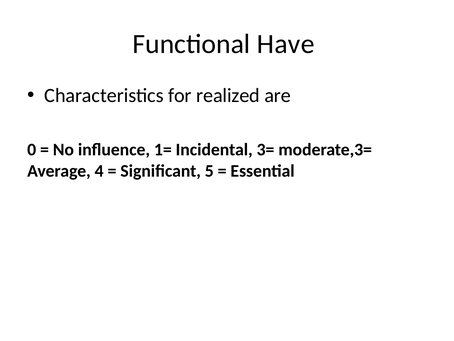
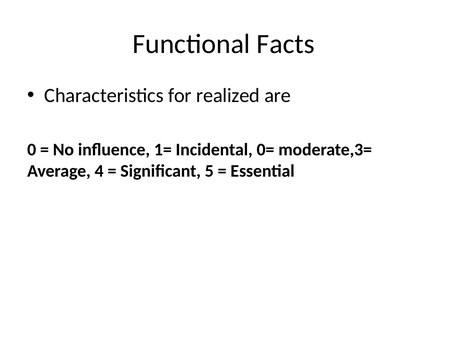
Have: Have -> Facts (286, 44)
3=: 3= -> 0= (266, 150)
